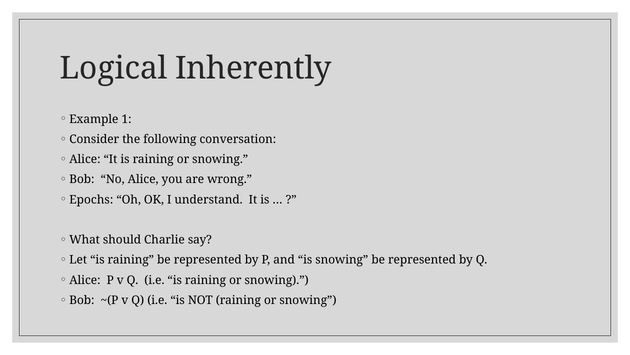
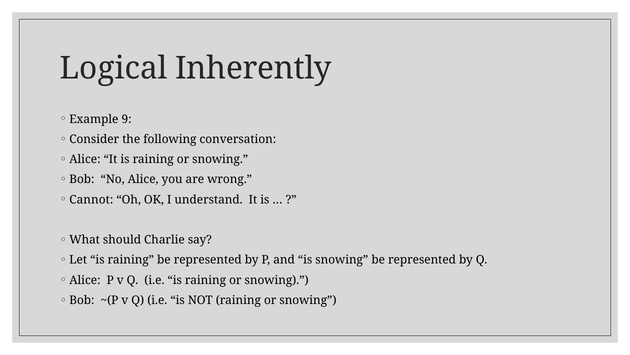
1: 1 -> 9 (127, 119)
Epochs: Epochs -> Cannot (91, 199)
